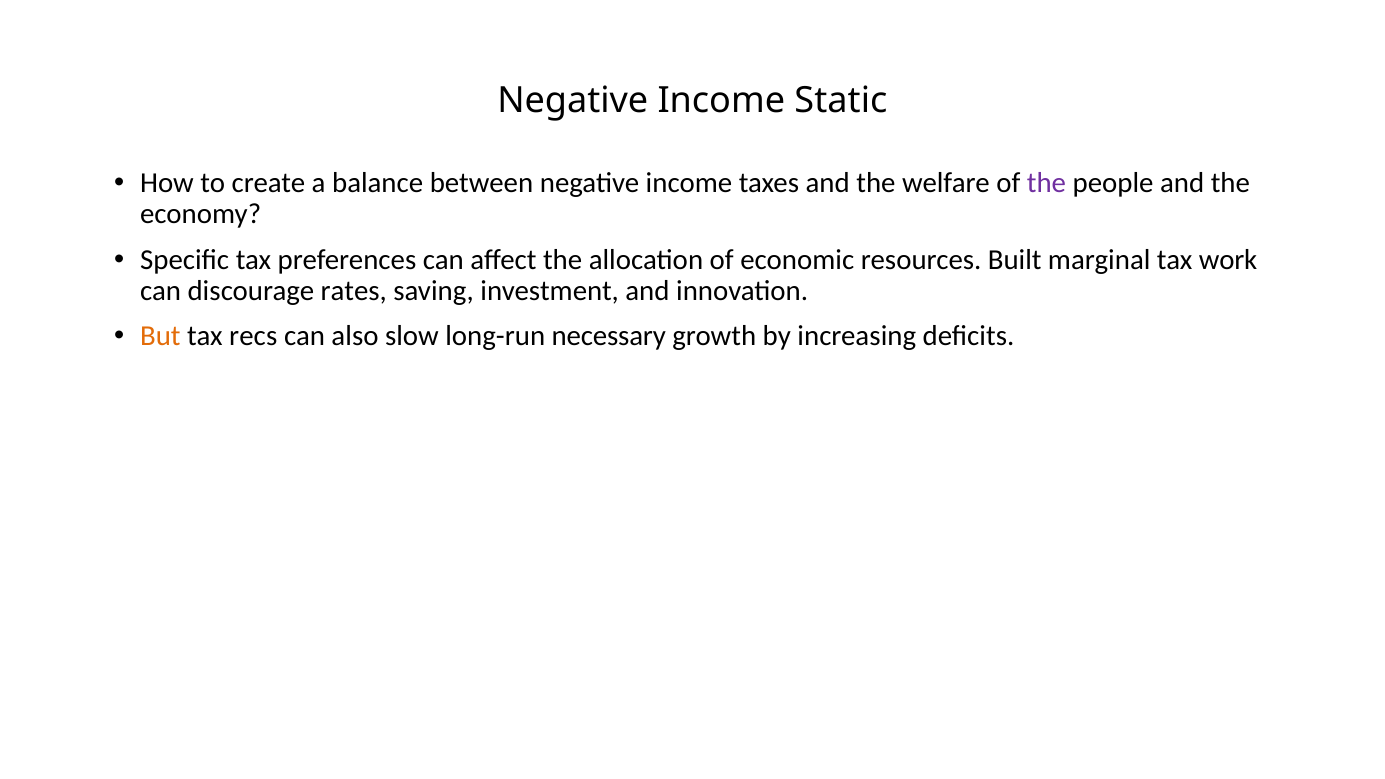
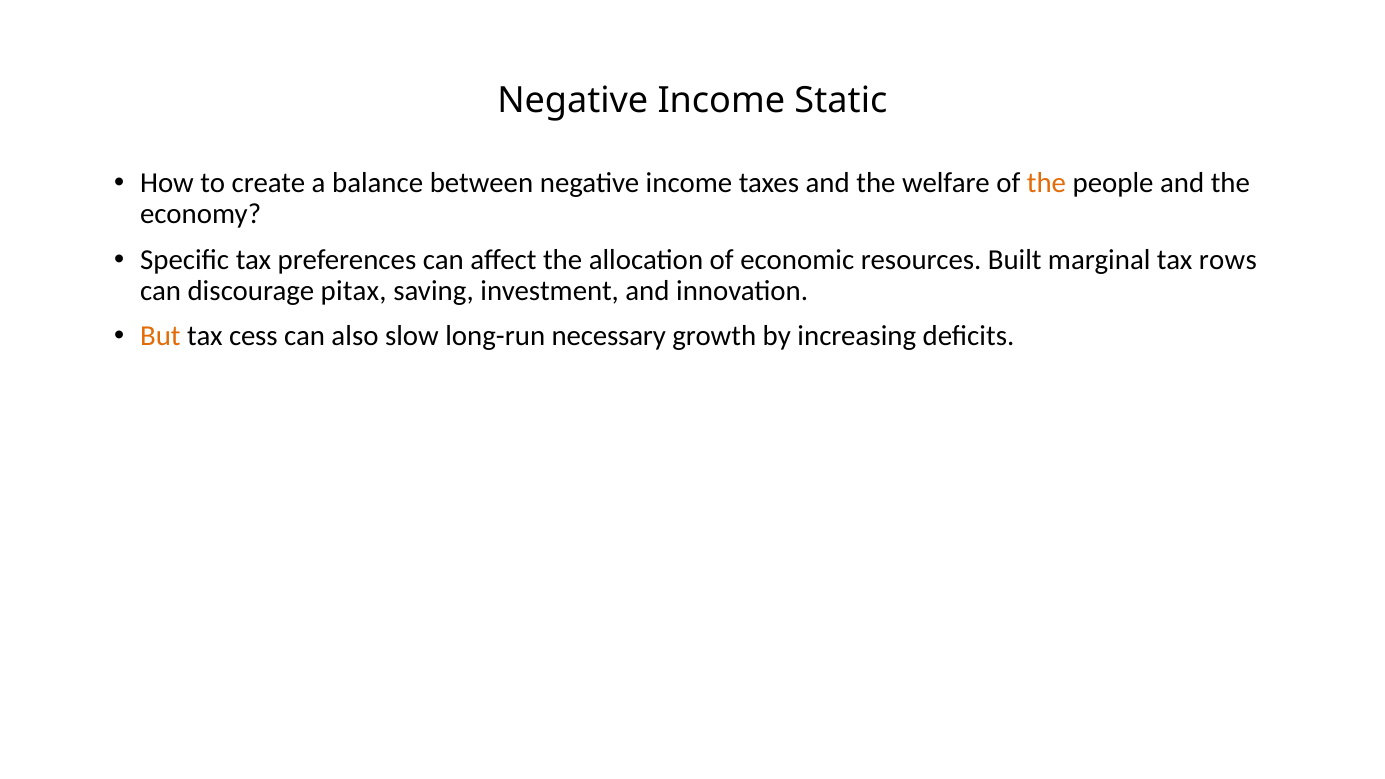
the colour: purple -> orange (1046, 183)
work: work -> rows (1228, 260)
rates: rates -> pitax (354, 291)
recs: recs -> cess (253, 336)
